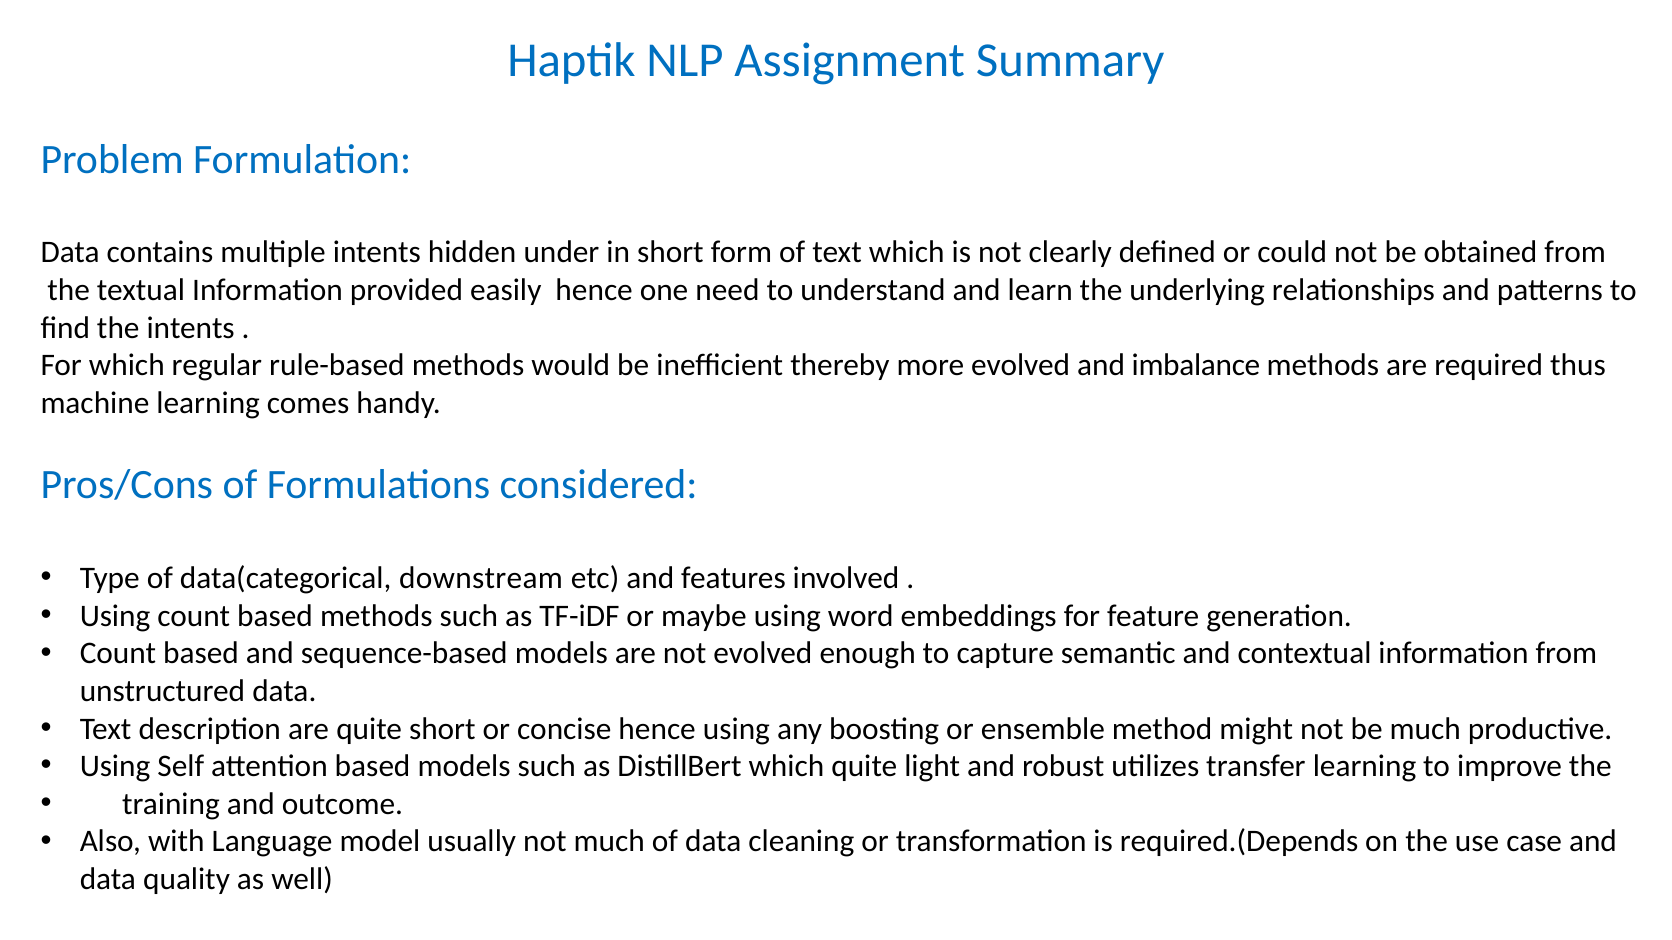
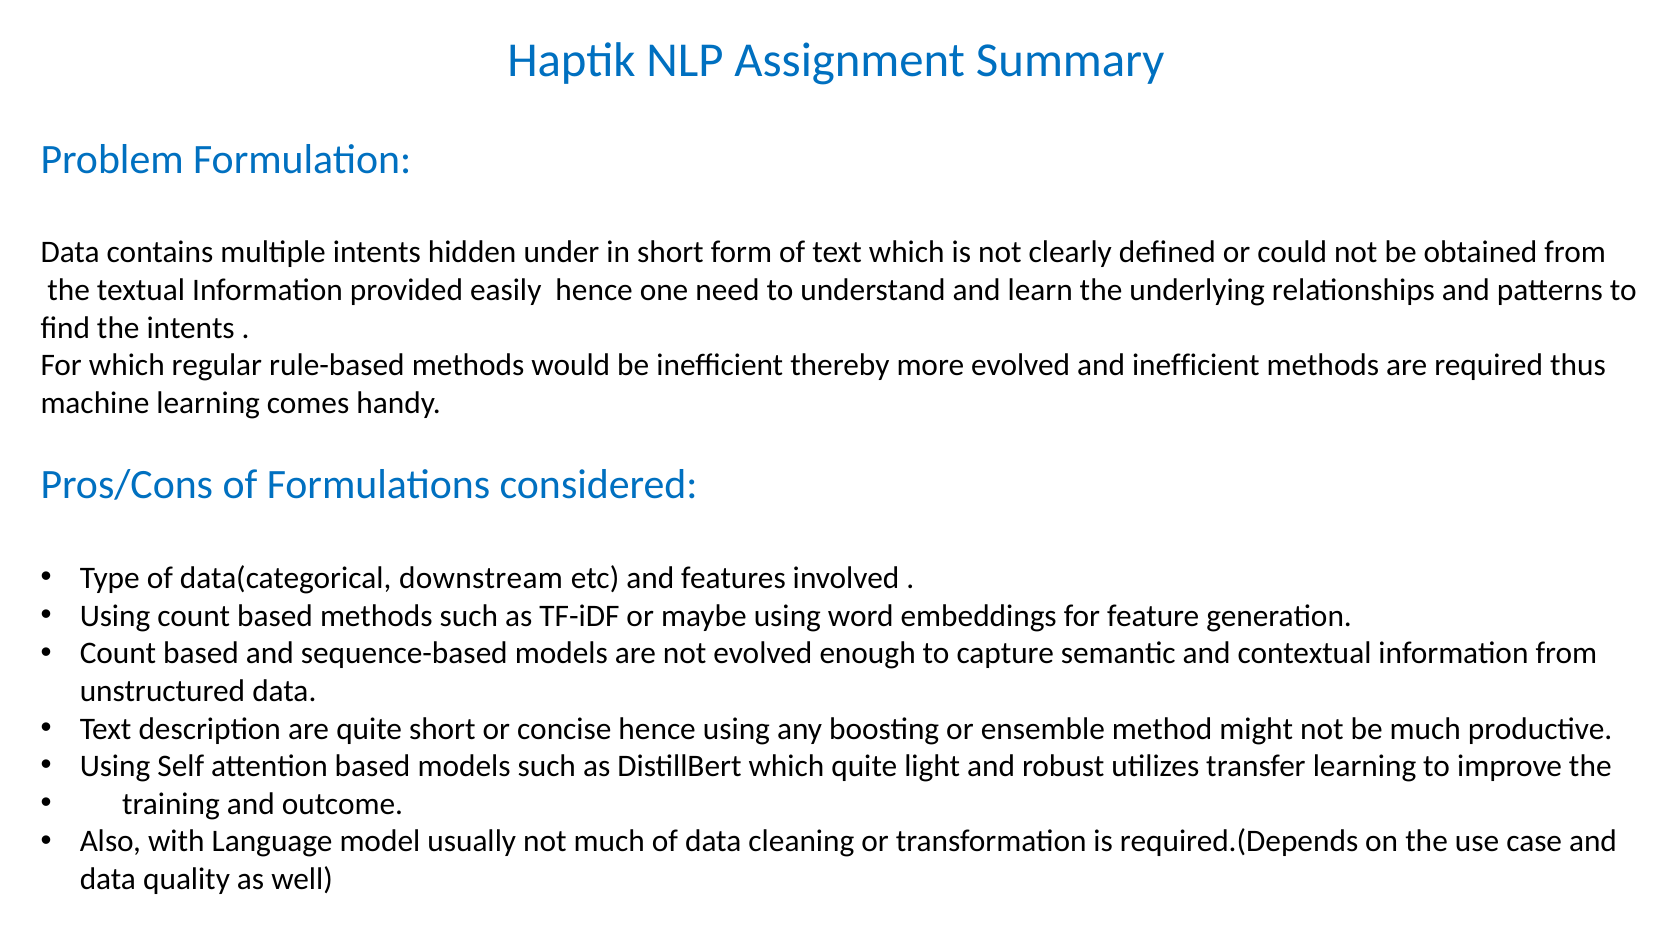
and imbalance: imbalance -> inefficient (1196, 365)
